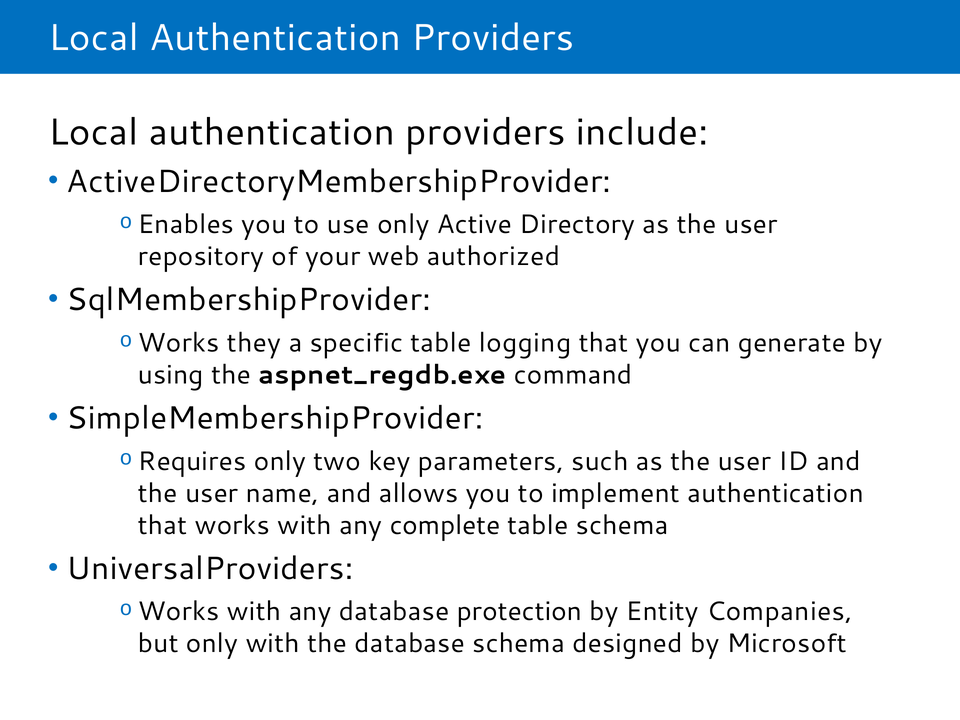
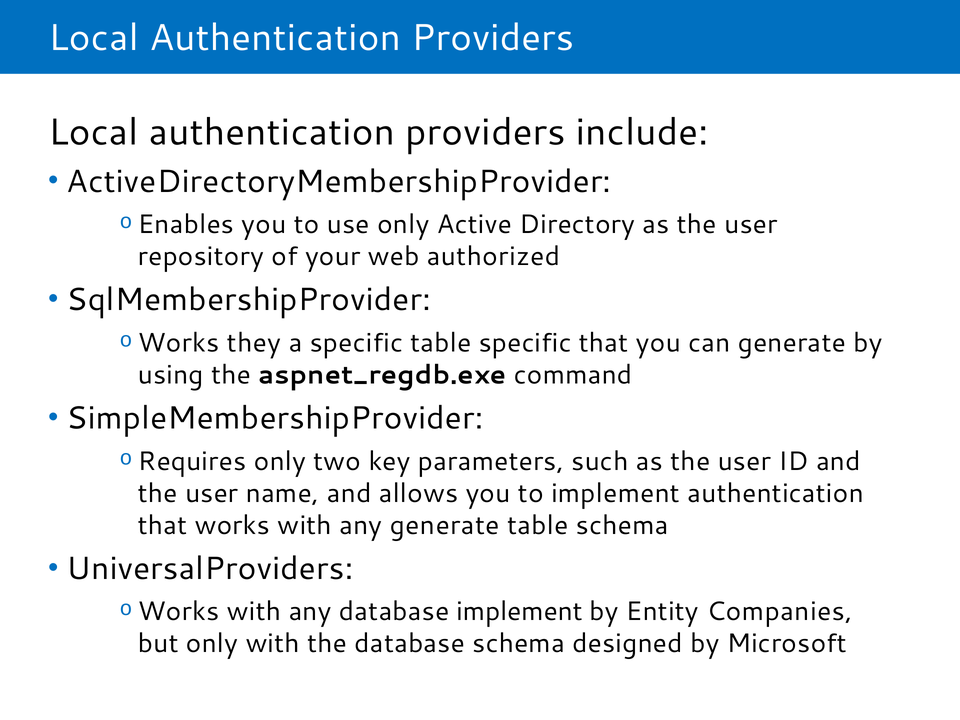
table logging: logging -> specific (525, 343)
any complete: complete -> generate (445, 525)
database protection: protection -> implement (520, 612)
